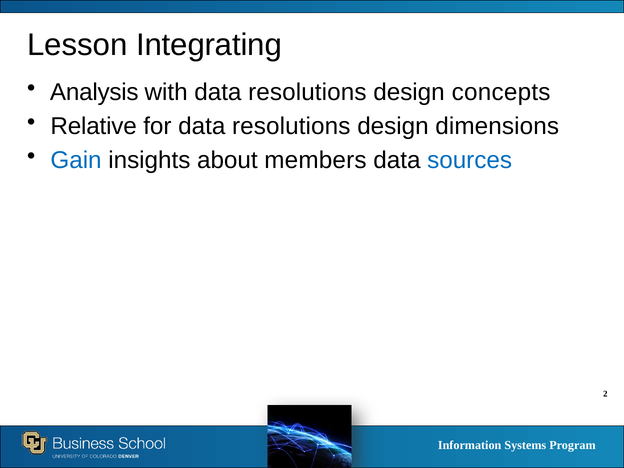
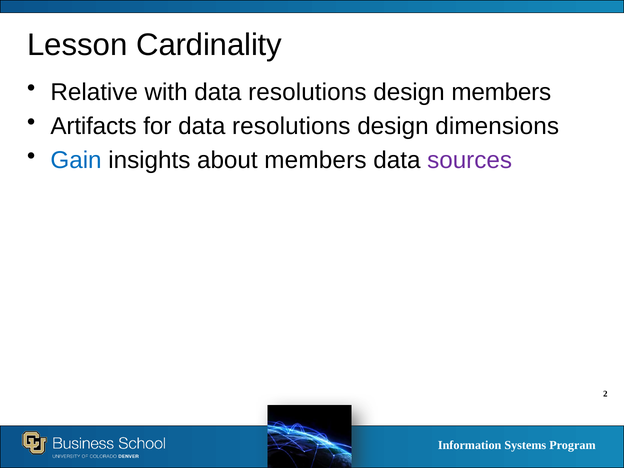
Integrating: Integrating -> Cardinality (209, 45)
Analysis: Analysis -> Relative (94, 92)
design concepts: concepts -> members (501, 92)
Relative: Relative -> Artifacts (94, 126)
sources colour: blue -> purple (470, 160)
